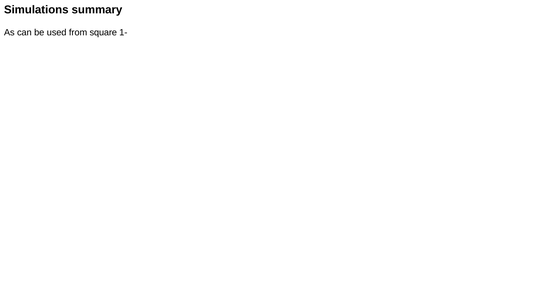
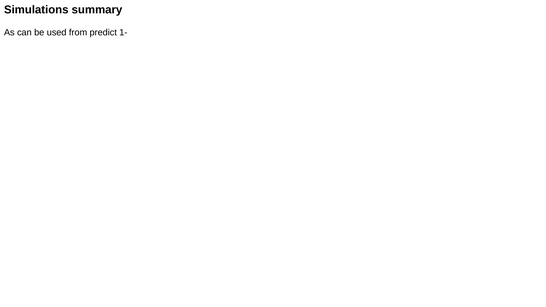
square: square -> predict (103, 33)
